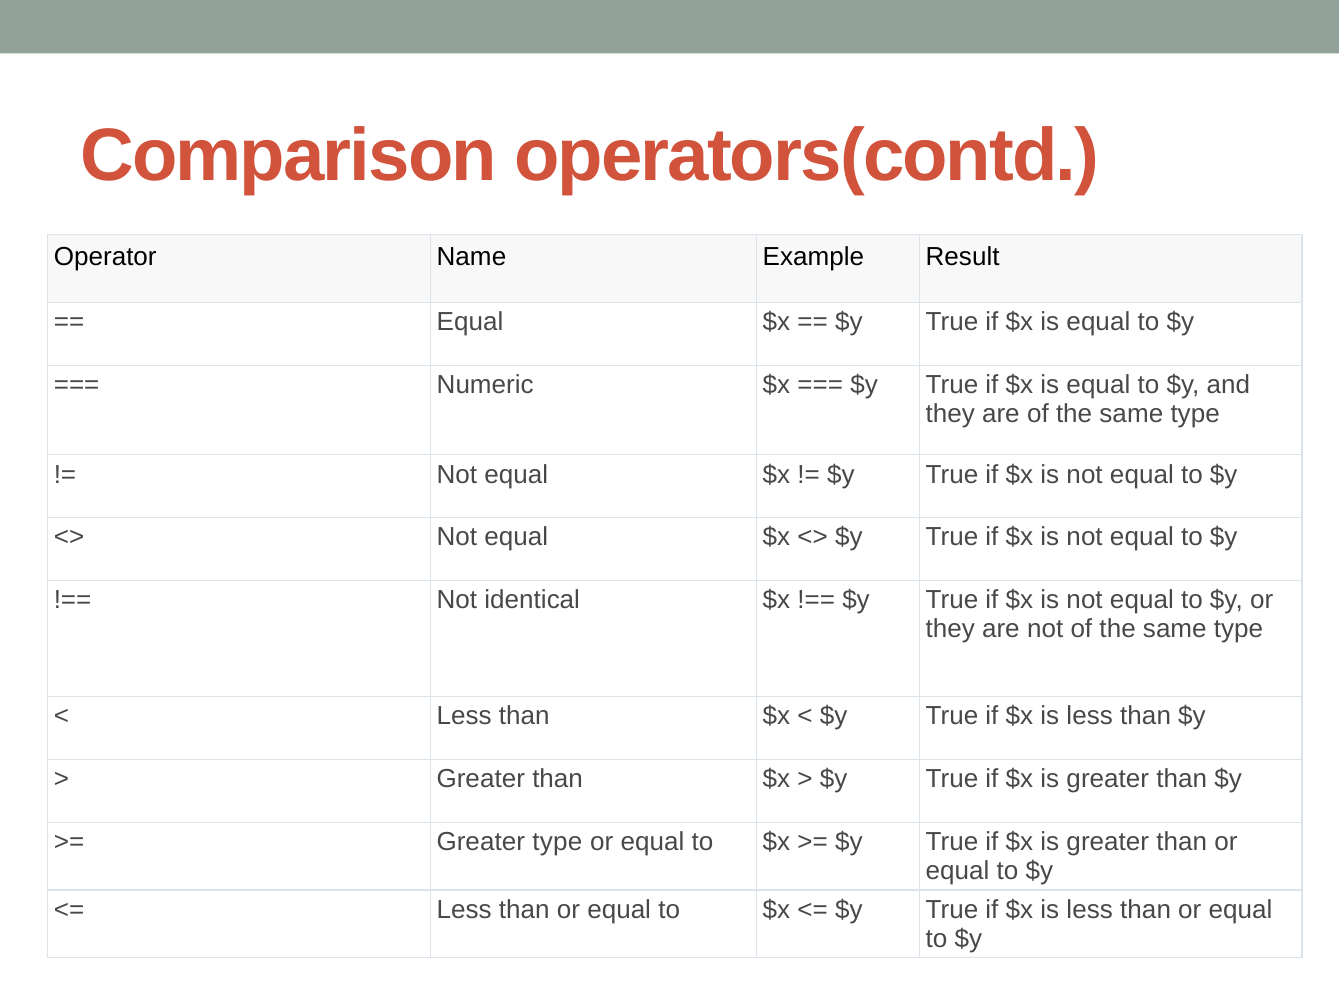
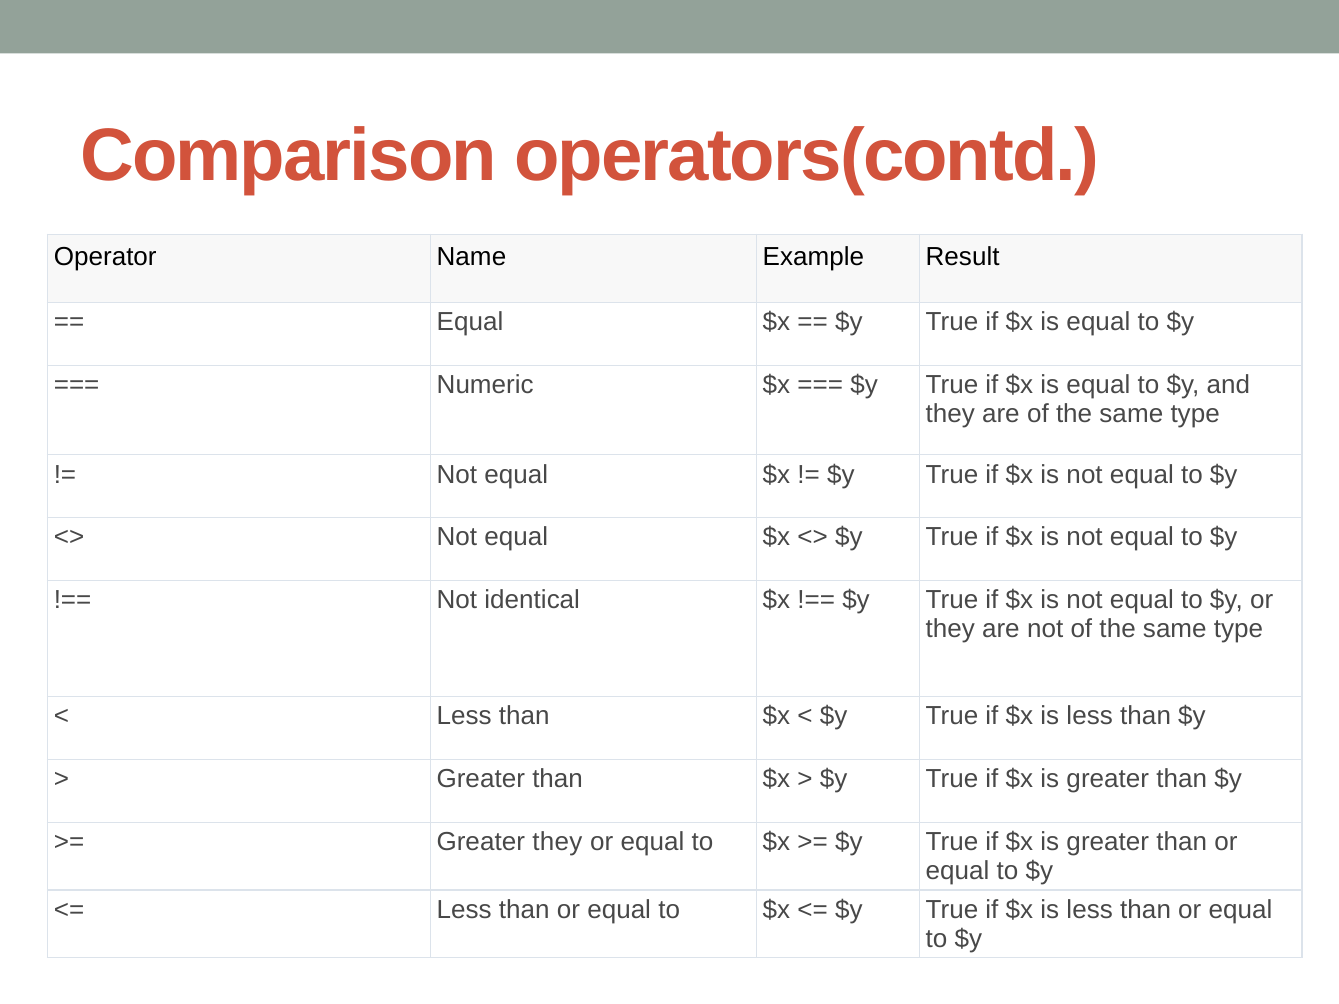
Greater type: type -> they (557, 842)
